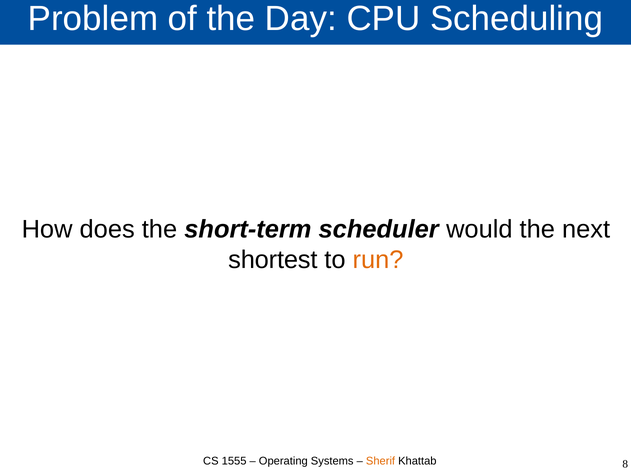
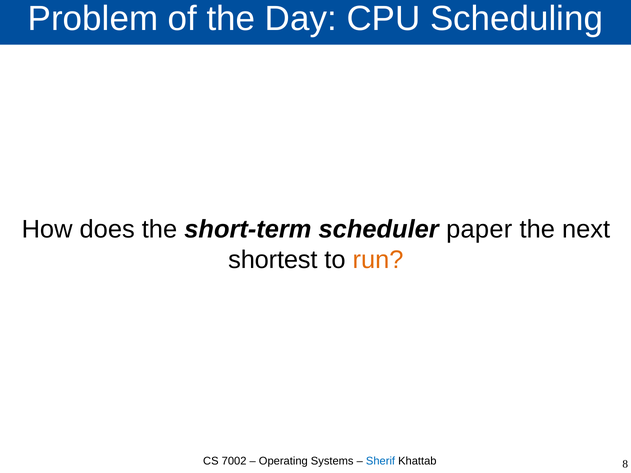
would: would -> paper (479, 229)
1555: 1555 -> 7002 (234, 461)
Sherif colour: orange -> blue (381, 461)
